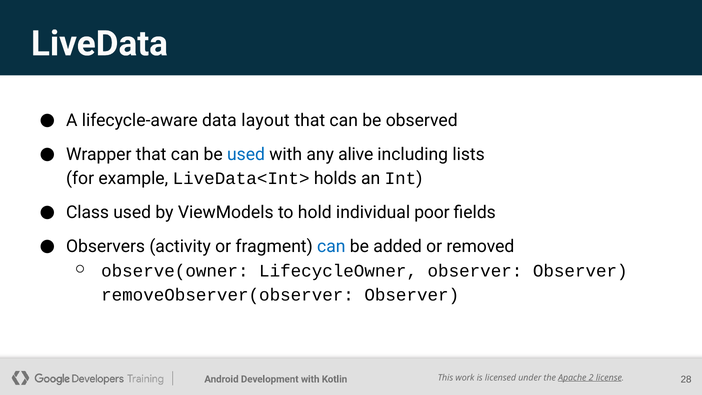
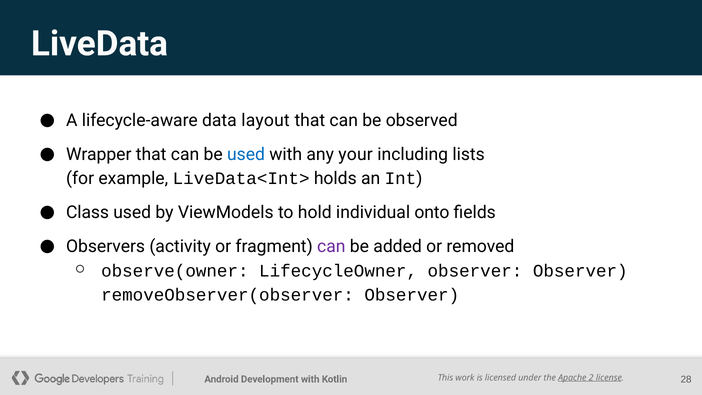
alive: alive -> your (356, 154)
poor: poor -> onto (432, 213)
can colour: blue -> purple (331, 246)
